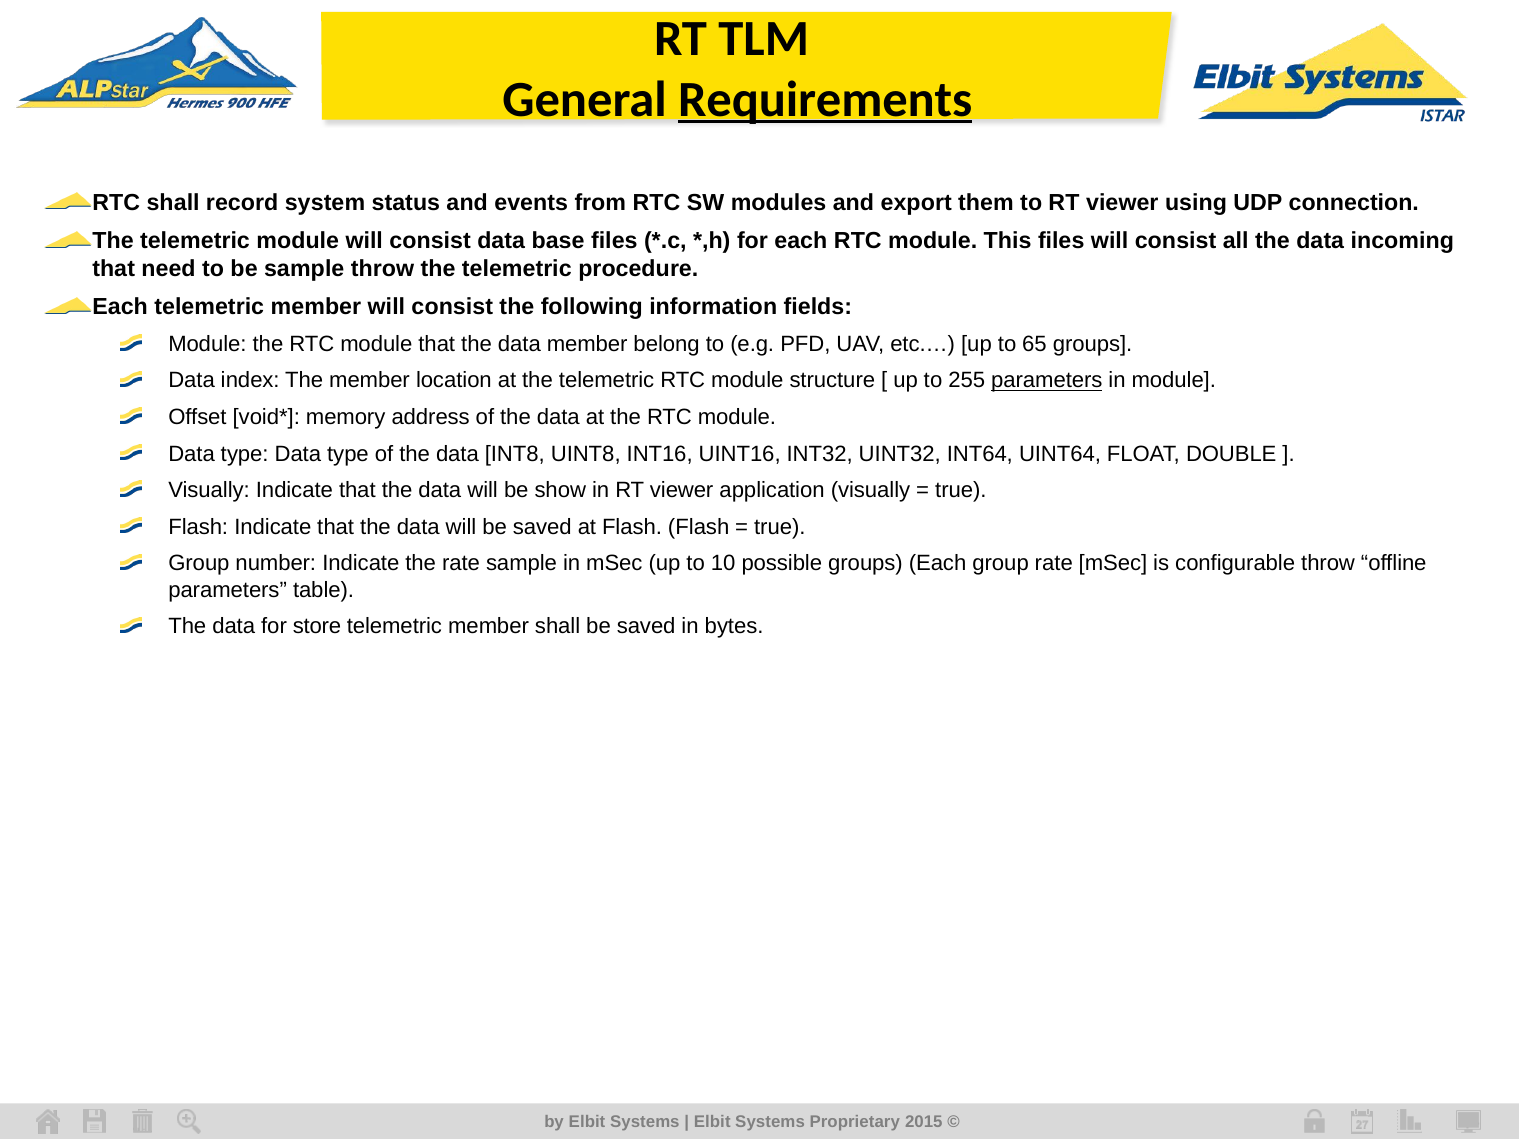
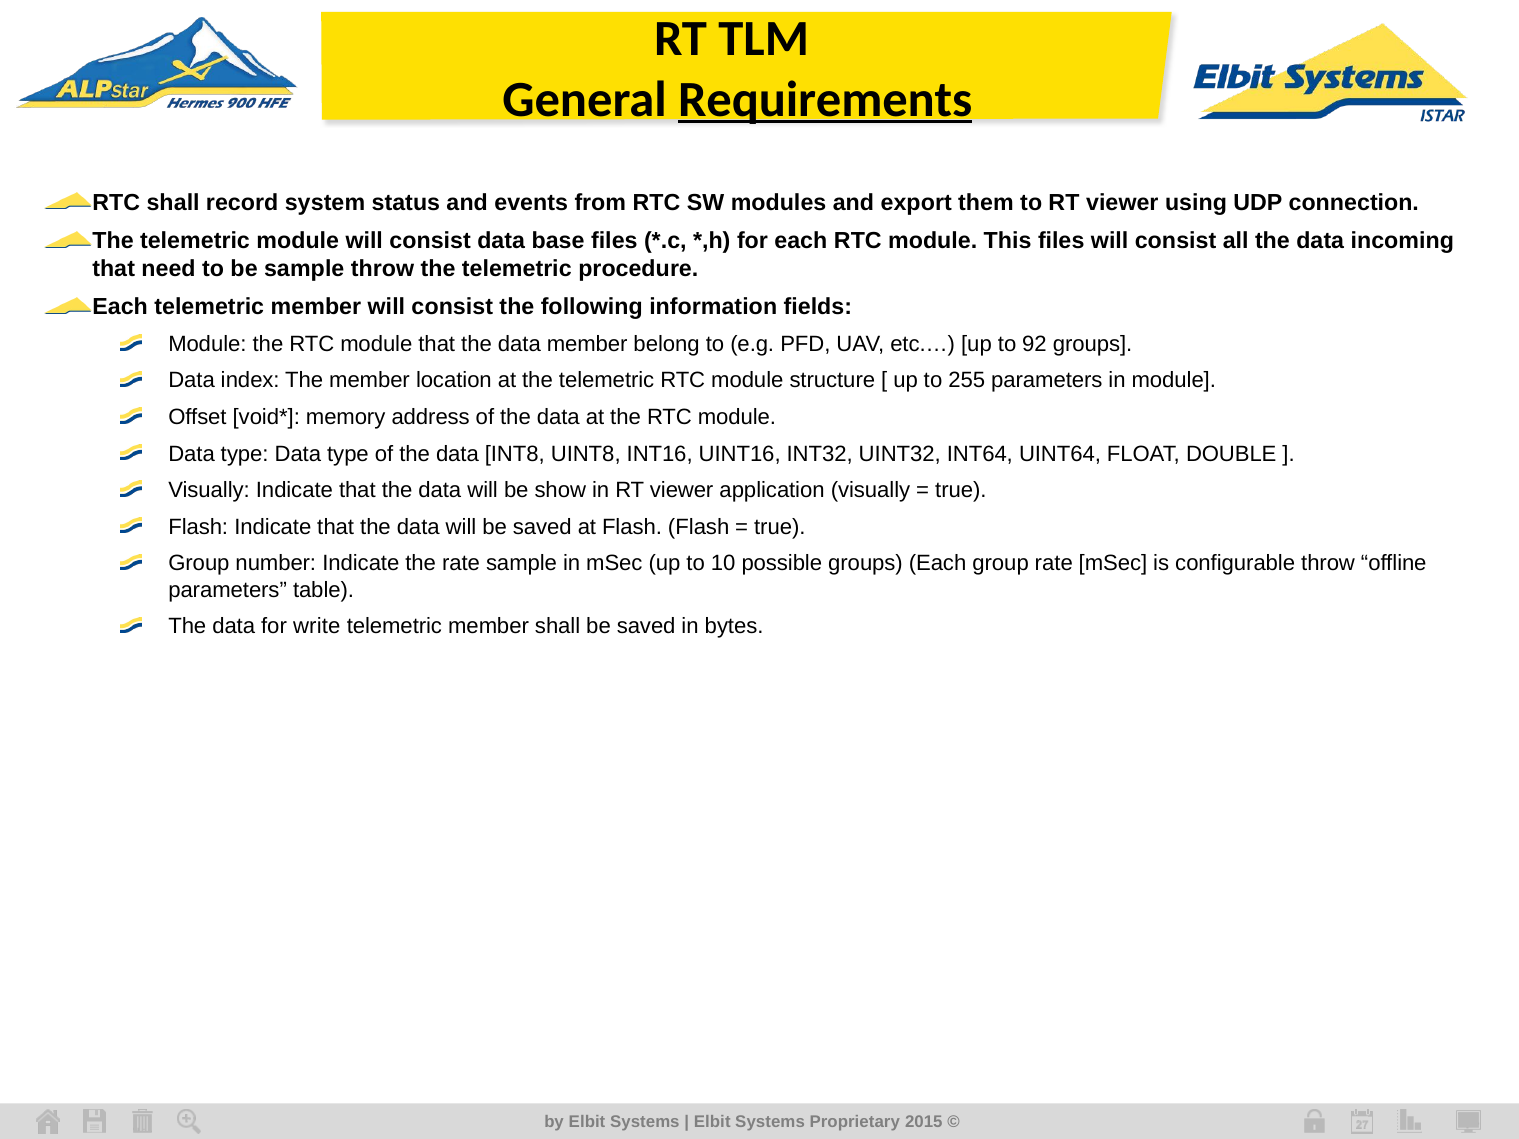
65: 65 -> 92 (1034, 344)
parameters underline: present -> none (1047, 381)
store: store -> write (317, 627)
